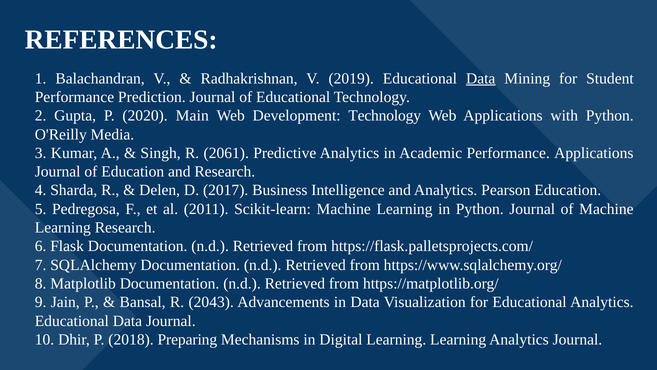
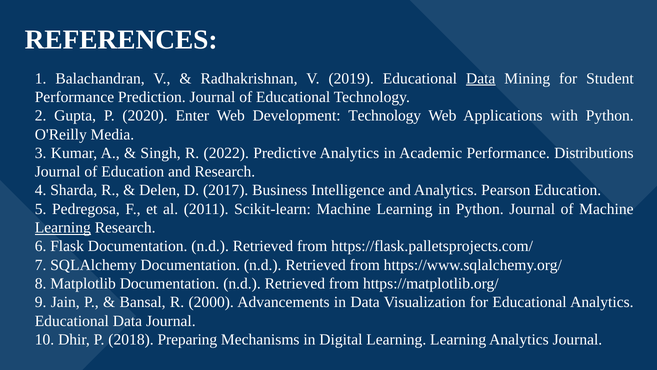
Main: Main -> Enter (192, 116)
2061: 2061 -> 2022 (226, 153)
Performance Applications: Applications -> Distributions (594, 153)
Learning underline: none -> present (63, 227)
2043: 2043 -> 2000 (211, 302)
